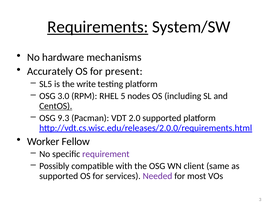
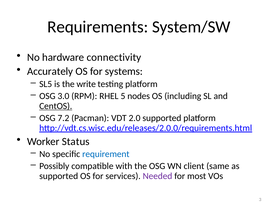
Requirements underline: present -> none (98, 27)
mechanisms: mechanisms -> connectivity (114, 57)
present: present -> systems (124, 71)
9.3: 9.3 -> 7.2 (63, 118)
Fellow: Fellow -> Status (76, 141)
requirement colour: purple -> blue (106, 154)
